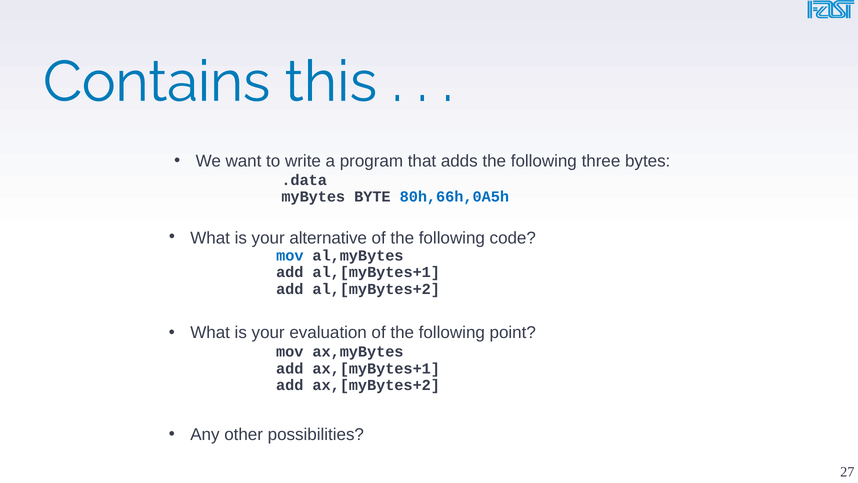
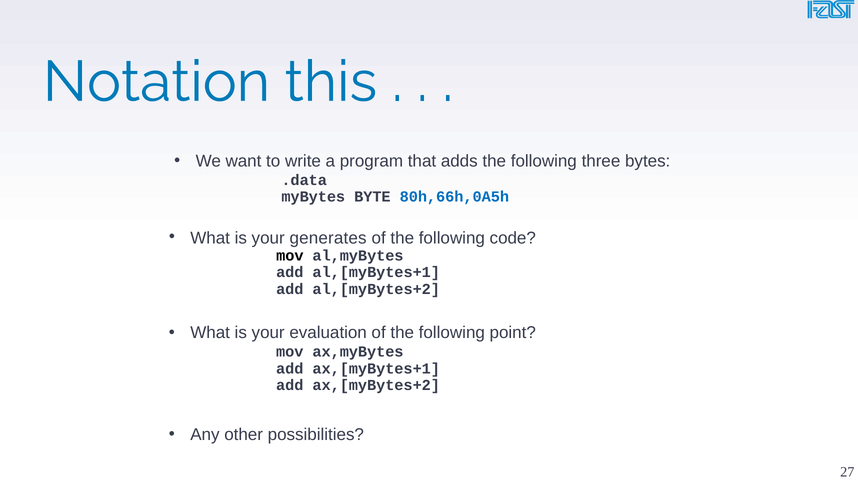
Contains: Contains -> Notation (156, 82)
alternative: alternative -> generates (328, 238)
mov colour: blue -> black (290, 256)
